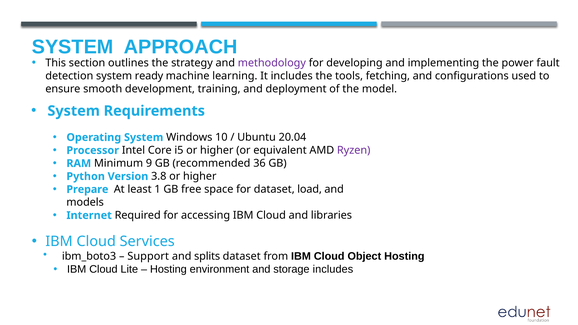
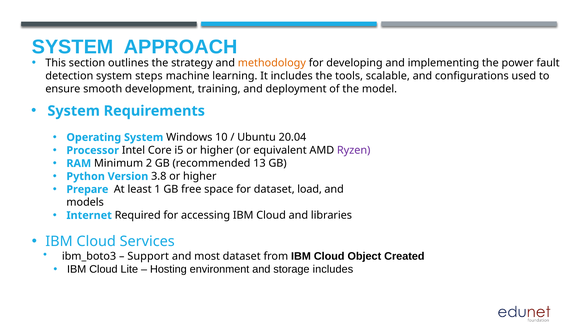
methodology colour: purple -> orange (272, 63)
ready: ready -> steps (149, 76)
fetching: fetching -> scalable (388, 76)
9: 9 -> 2 (149, 163)
36: 36 -> 13 (259, 163)
splits: splits -> most (207, 256)
Object Hosting: Hosting -> Created (404, 256)
